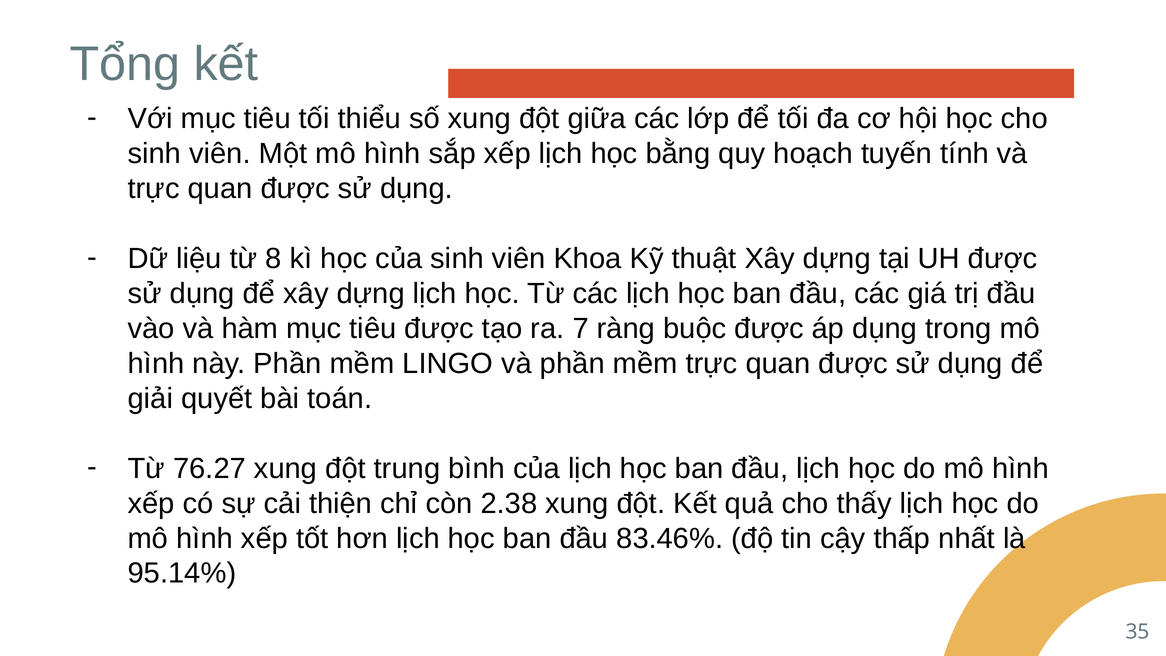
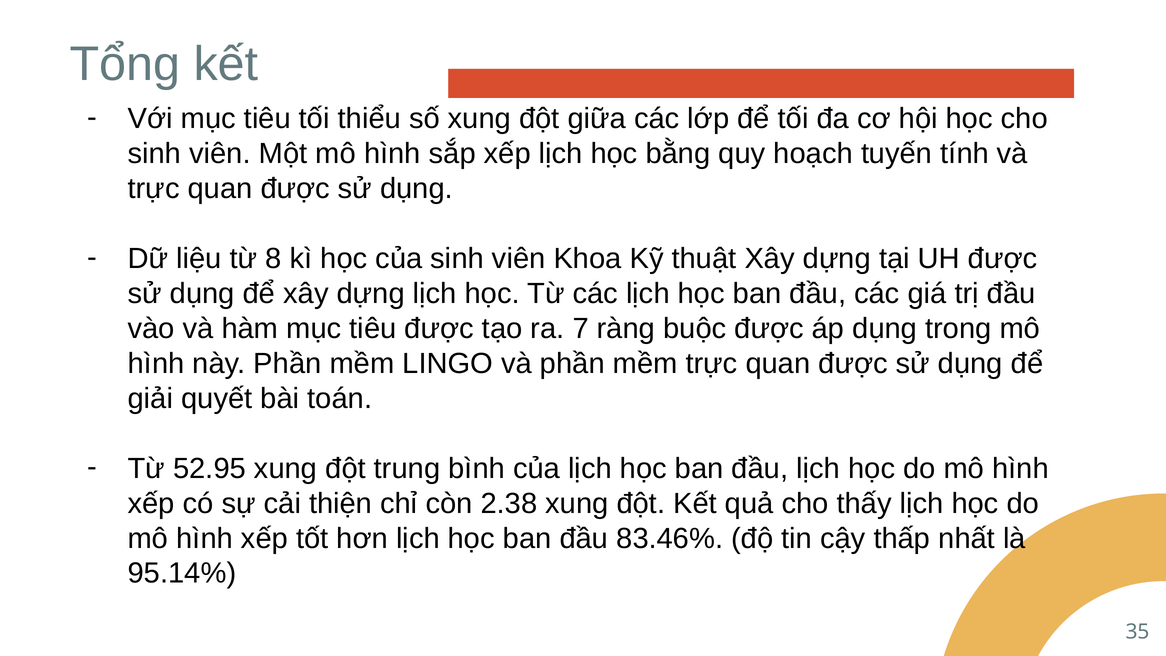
76.27: 76.27 -> 52.95 (209, 468)
